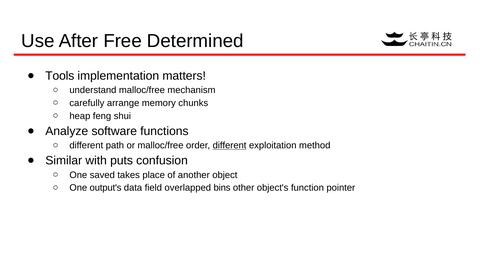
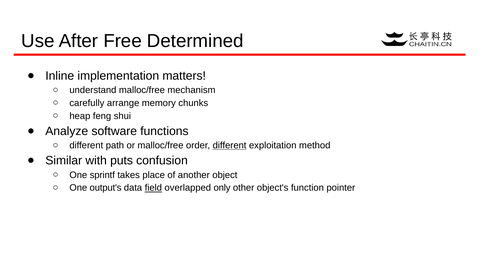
Tools: Tools -> Inline (60, 76)
saved: saved -> sprintf (102, 175)
field underline: none -> present (153, 188)
bins: bins -> only (222, 188)
